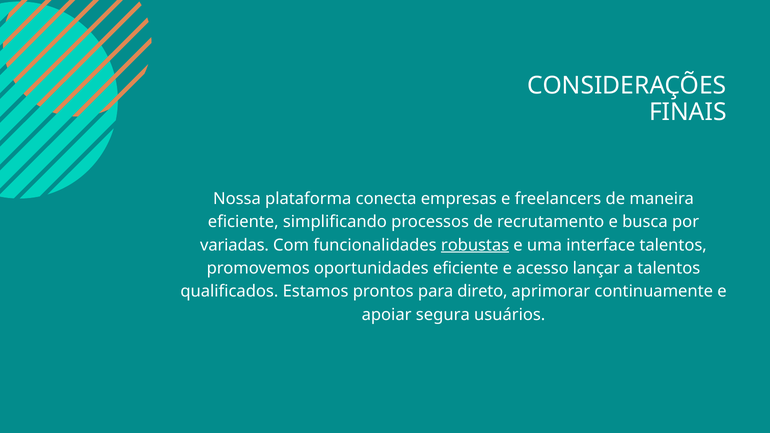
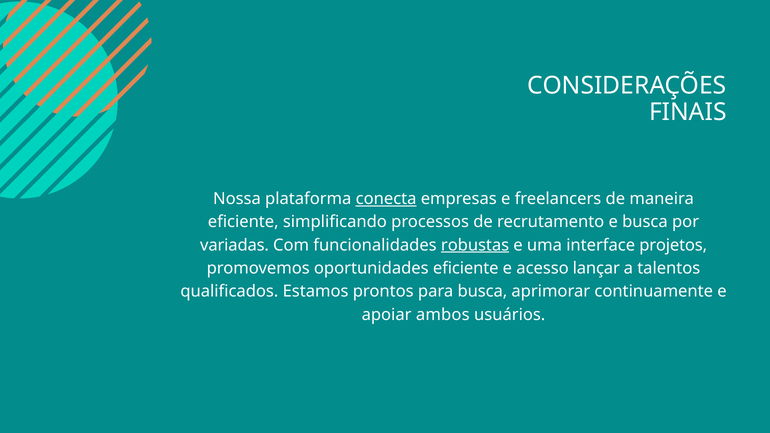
conecta underline: none -> present (386, 199)
interface talentos: talentos -> projetos (673, 245)
para direto: direto -> busca (482, 292)
segura: segura -> ambos (443, 315)
